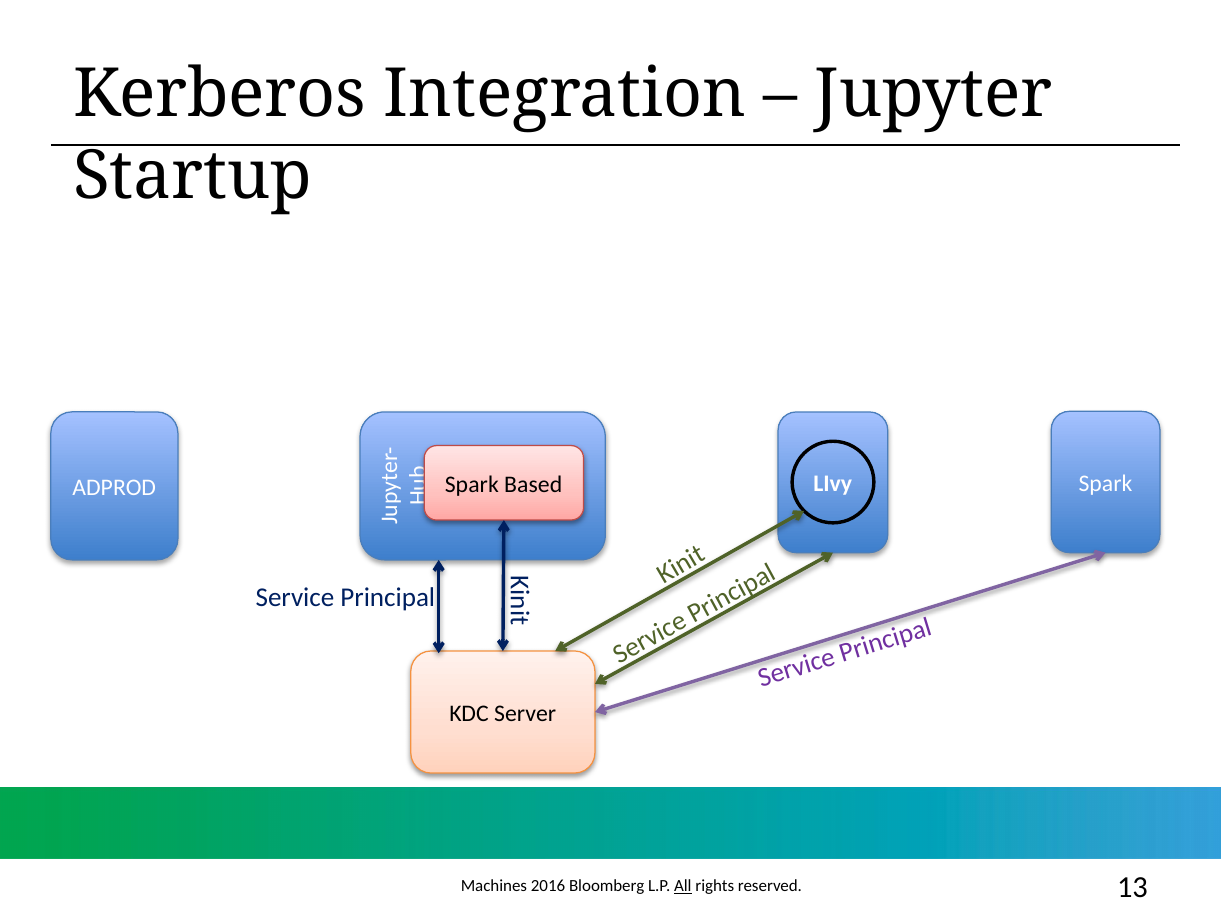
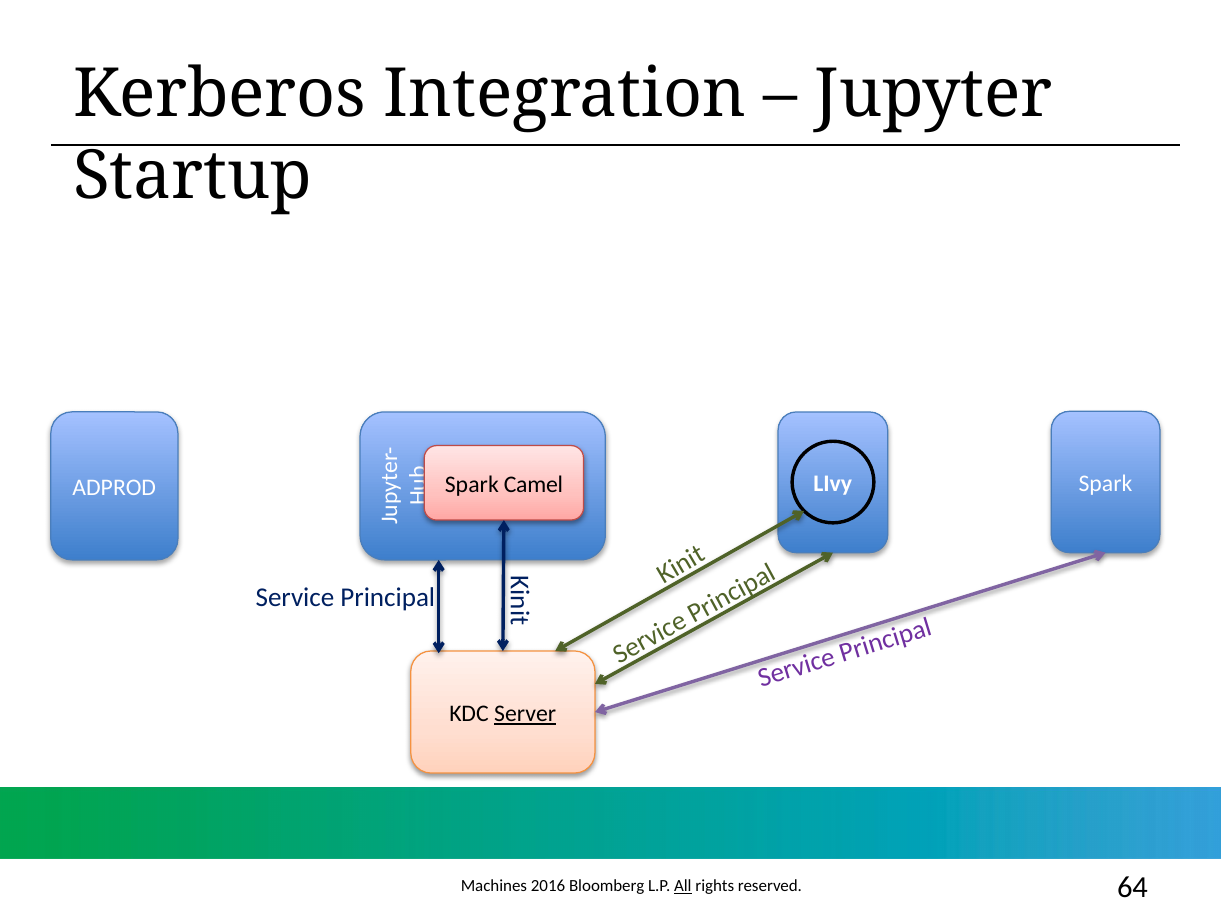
Based: Based -> Camel (533, 484)
Server underline: none -> present (525, 713)
13: 13 -> 64 (1132, 887)
